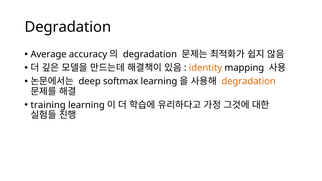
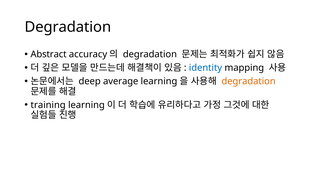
Average: Average -> Abstract (49, 54)
identity colour: orange -> blue (206, 68)
softmax: softmax -> average (121, 81)
